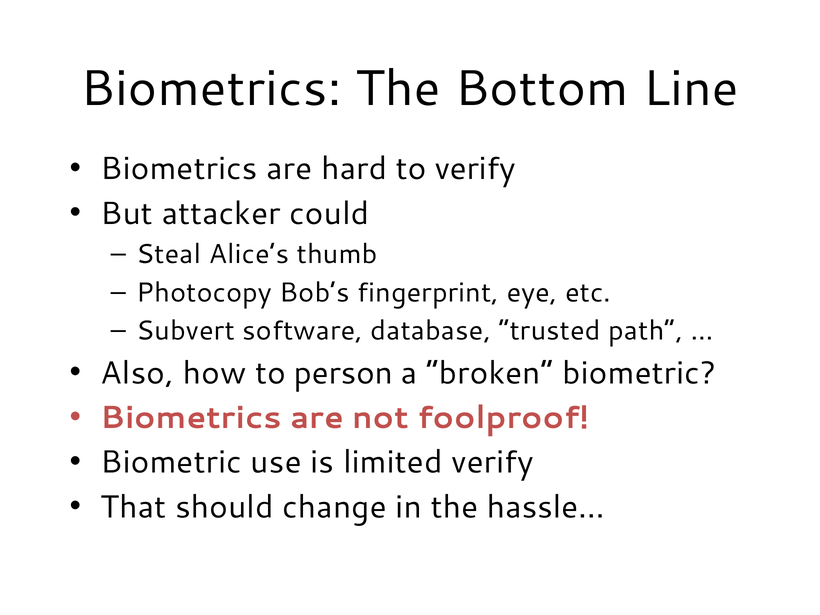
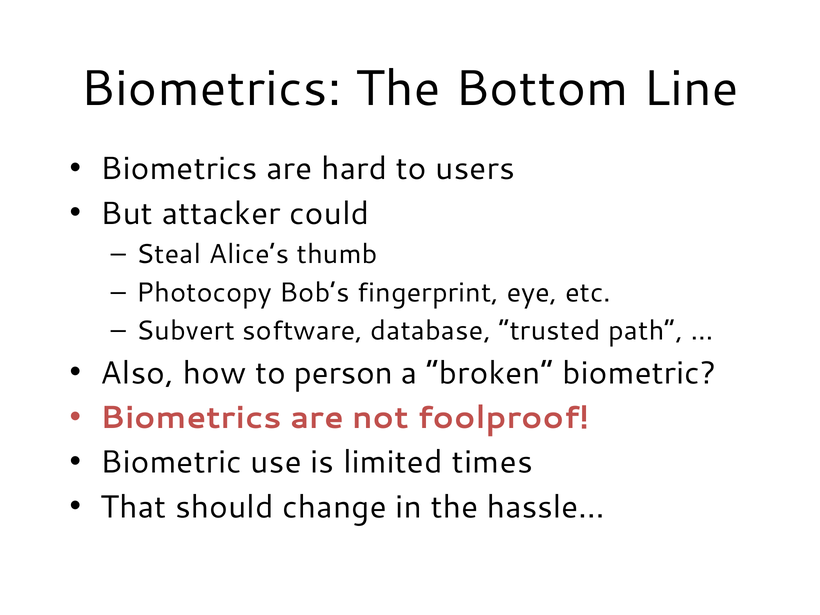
to verify: verify -> users (475, 169)
limited verify: verify -> times (492, 462)
